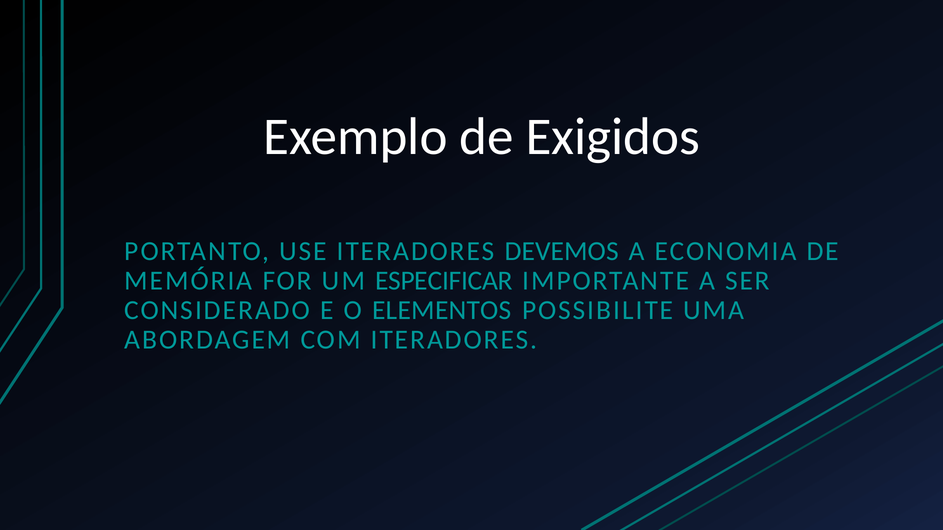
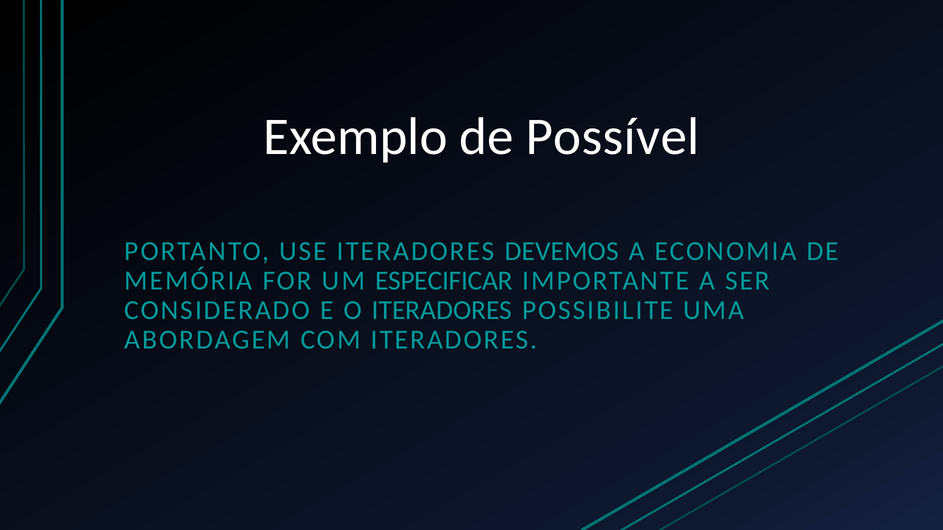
Exigidos: Exigidos -> Possível (613, 137)
O ELEMENTOS: ELEMENTOS -> ITERADORES (442, 311)
